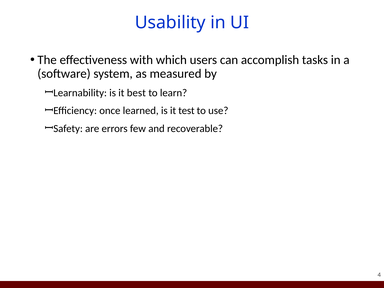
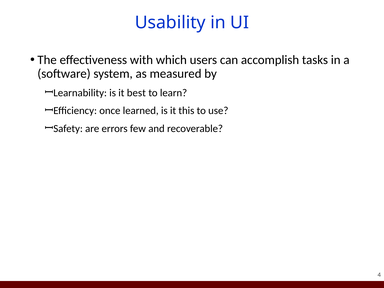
test: test -> this (186, 111)
